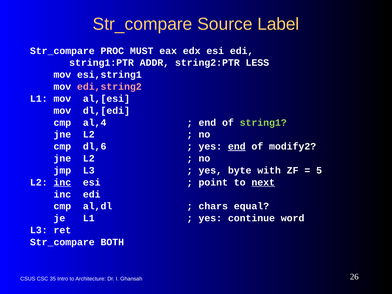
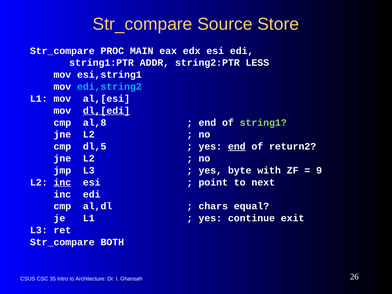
Label: Label -> Store (278, 24)
MUST: MUST -> MAIN (142, 51)
edi,string2 colour: pink -> light blue (109, 87)
dl,[edi underline: none -> present (106, 111)
al,4: al,4 -> al,8 (95, 123)
dl,6: dl,6 -> dl,5 (95, 146)
modify2: modify2 -> return2 (293, 146)
5: 5 -> 9 (319, 170)
next underline: present -> none (263, 182)
word: word -> exit (293, 218)
